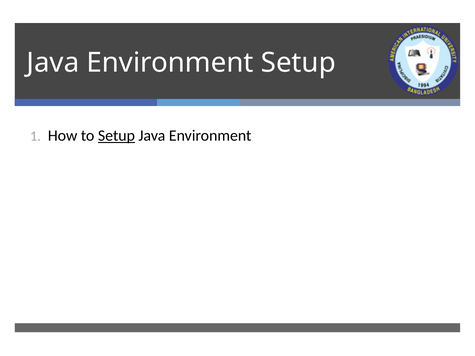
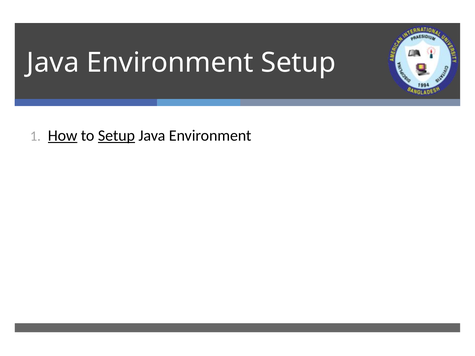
How underline: none -> present (63, 136)
